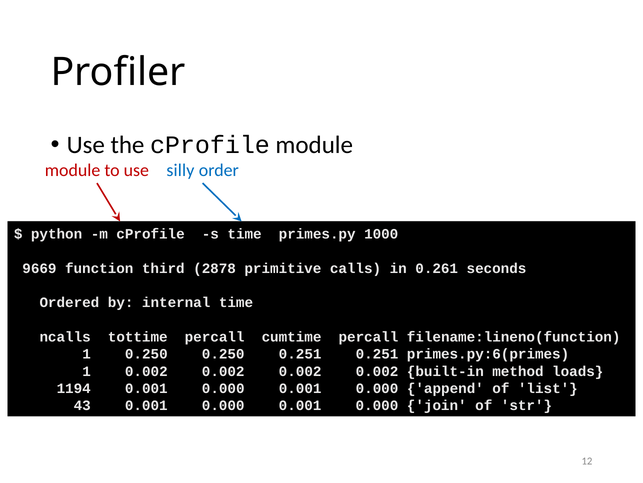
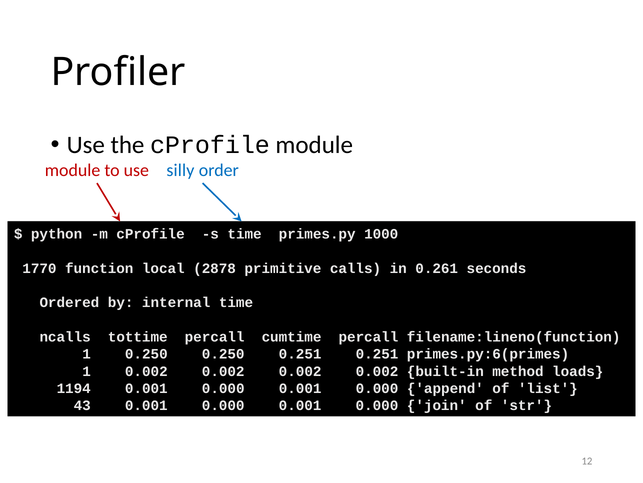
9669: 9669 -> 1770 (39, 268)
third: third -> local (163, 268)
